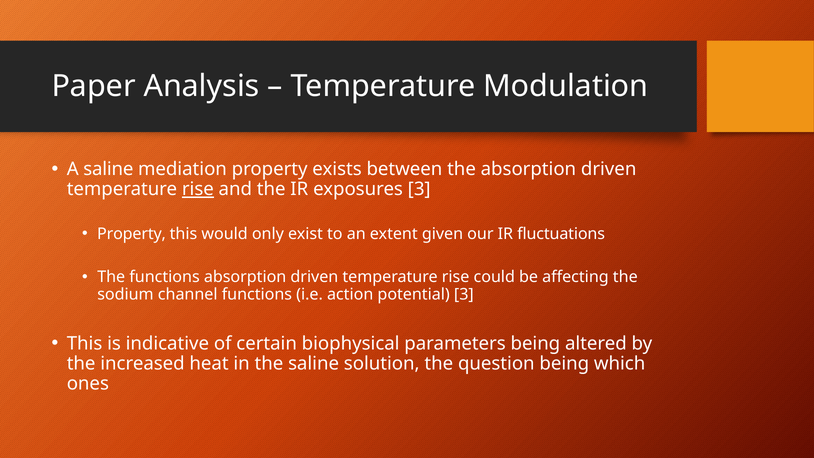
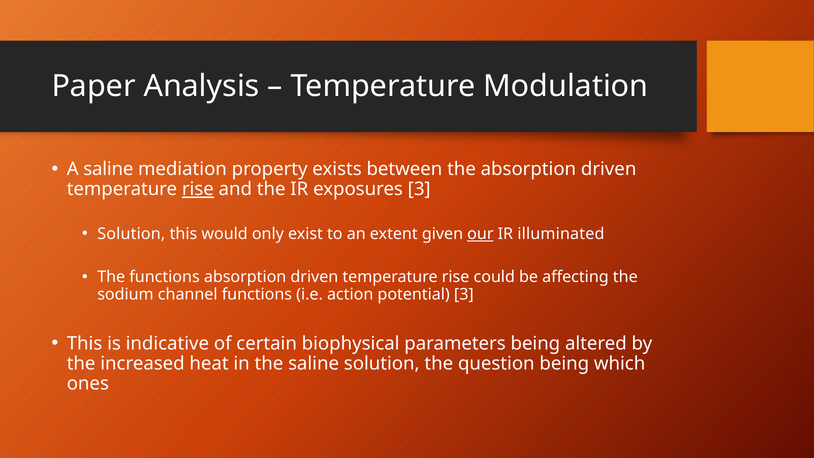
Property: Property -> Solution (131, 234)
our underline: none -> present (480, 234)
fluctuations: fluctuations -> illuminated (561, 234)
